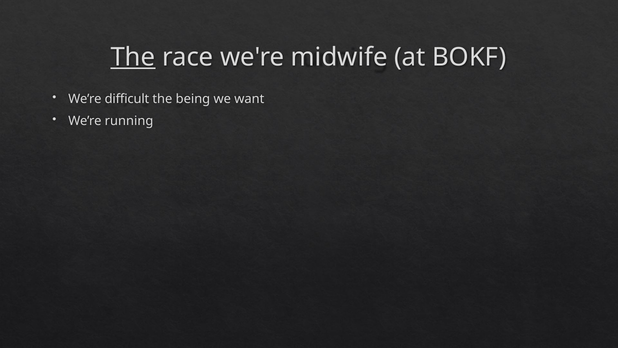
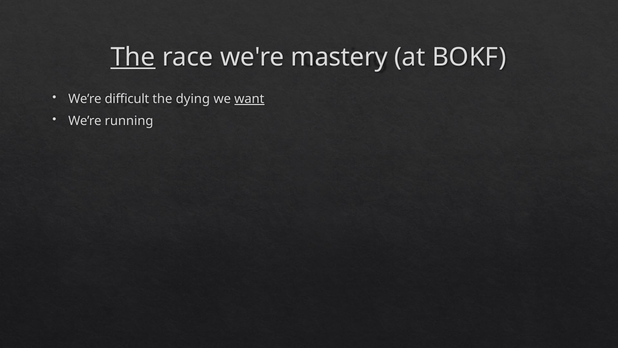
midwife: midwife -> mastery (339, 57)
being: being -> dying (193, 99)
want underline: none -> present (249, 99)
